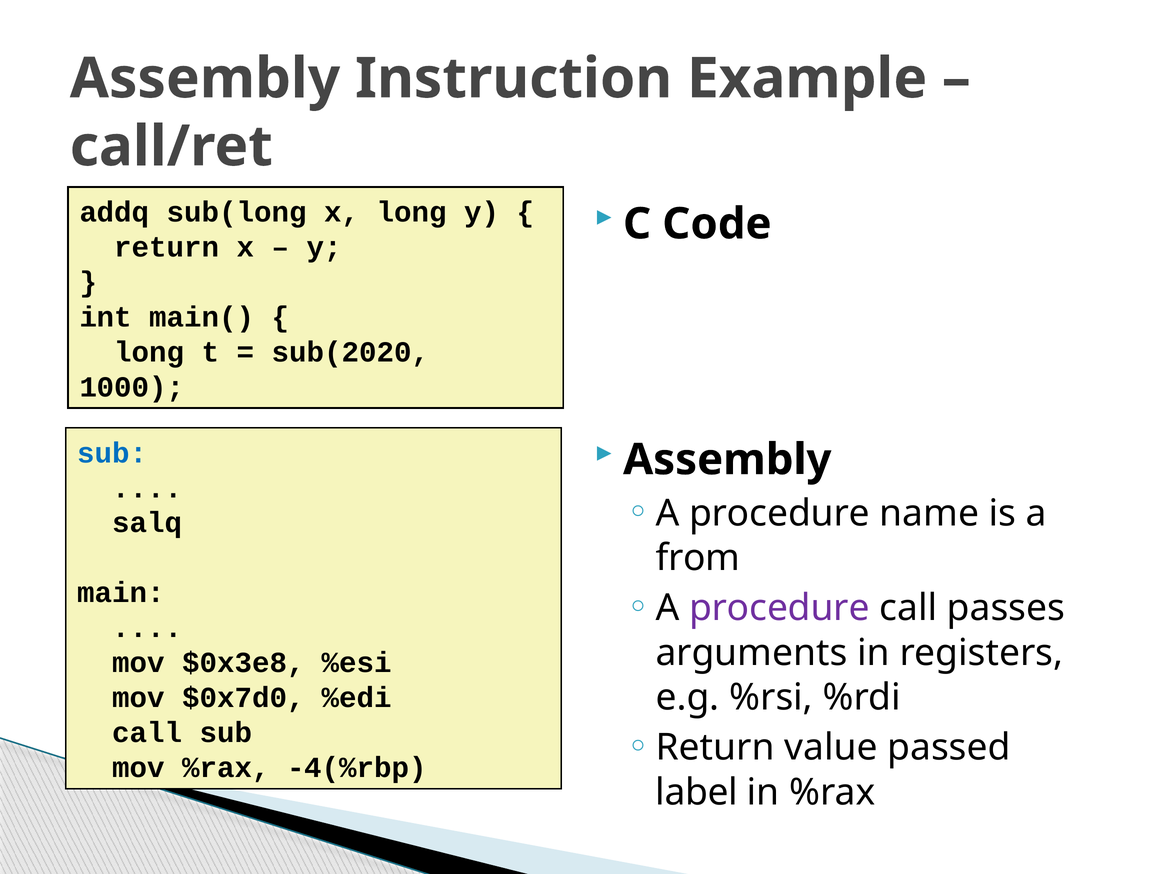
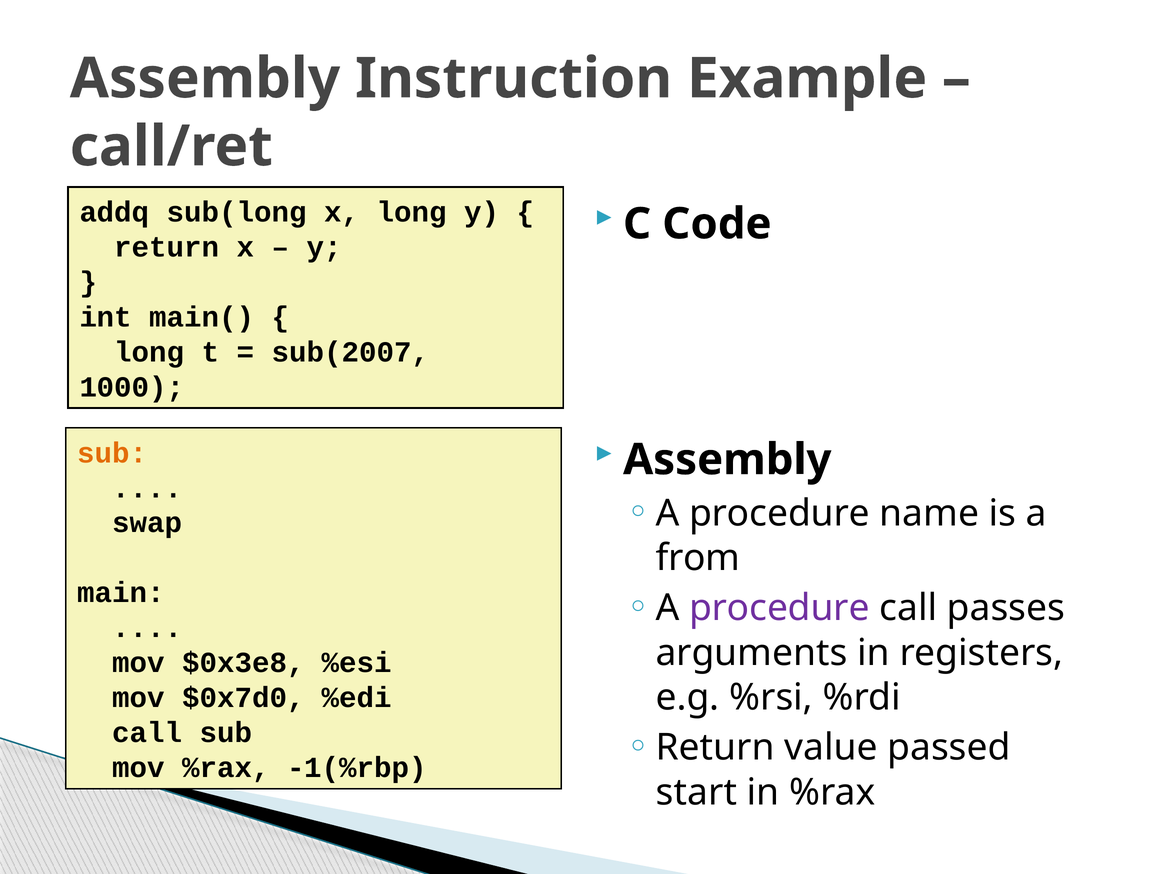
sub(2020: sub(2020 -> sub(2007 (351, 352)
sub colour: blue -> orange (112, 453)
salq: salq -> swap (147, 523)
-4(%rbp: -4(%rbp -> -1(%rbp (357, 768)
label: label -> start (696, 793)
